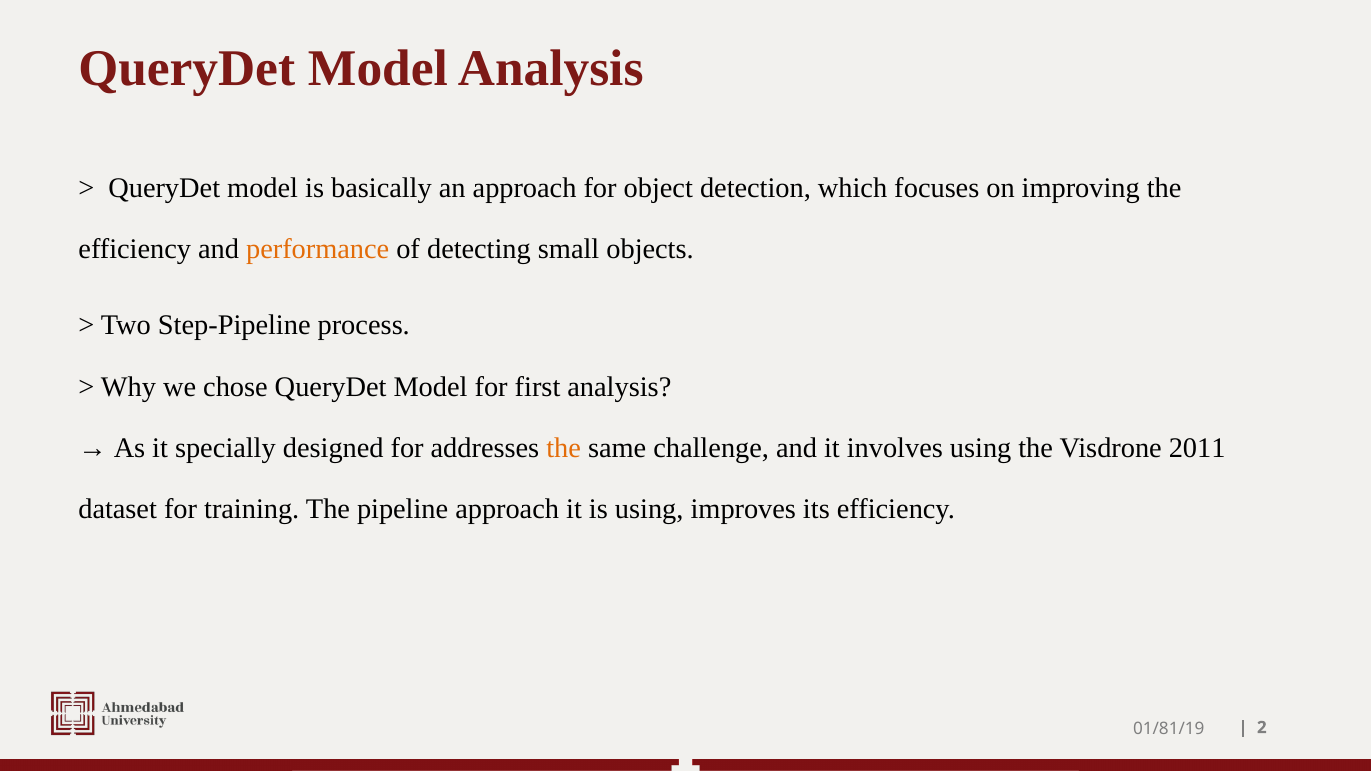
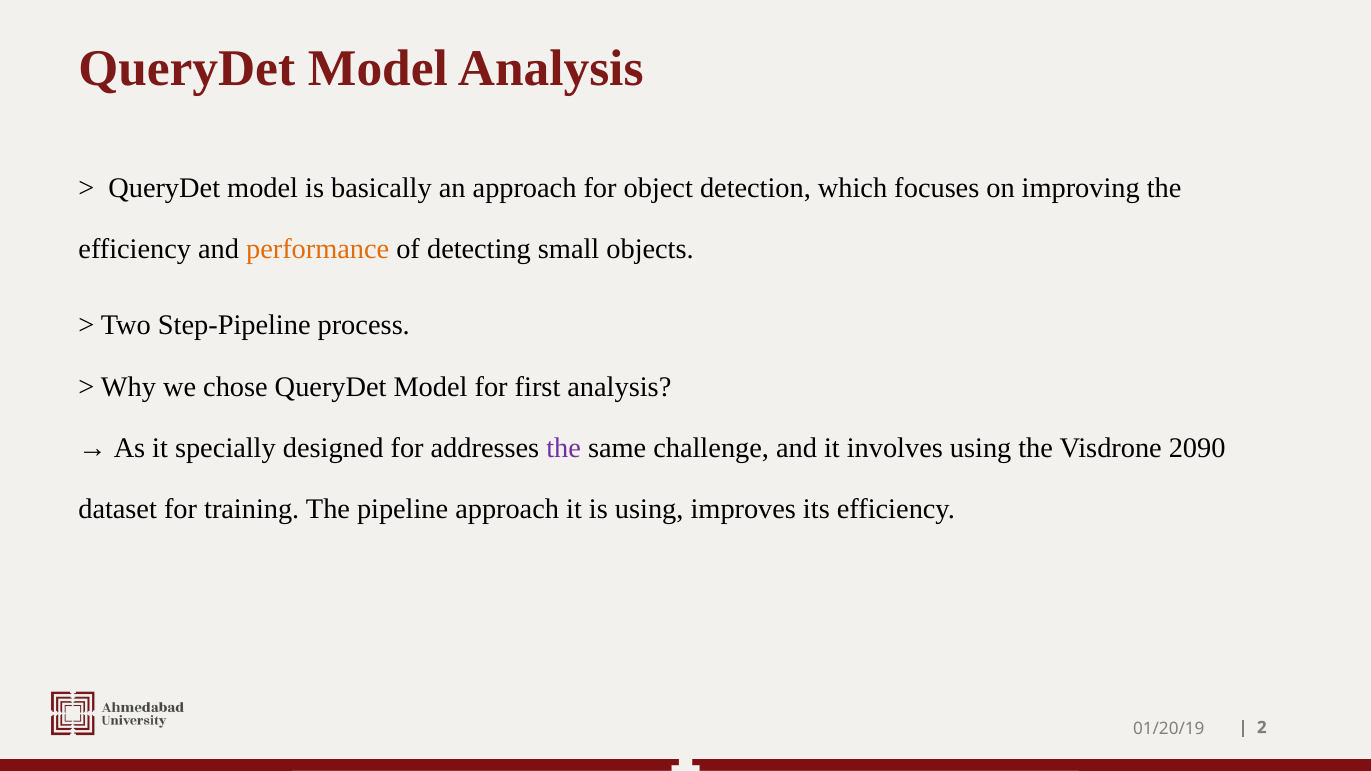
the colour: orange -> purple (564, 448)
2011: 2011 -> 2090 (1197, 448)
01/81/19: 01/81/19 -> 01/20/19 (1169, 729)
